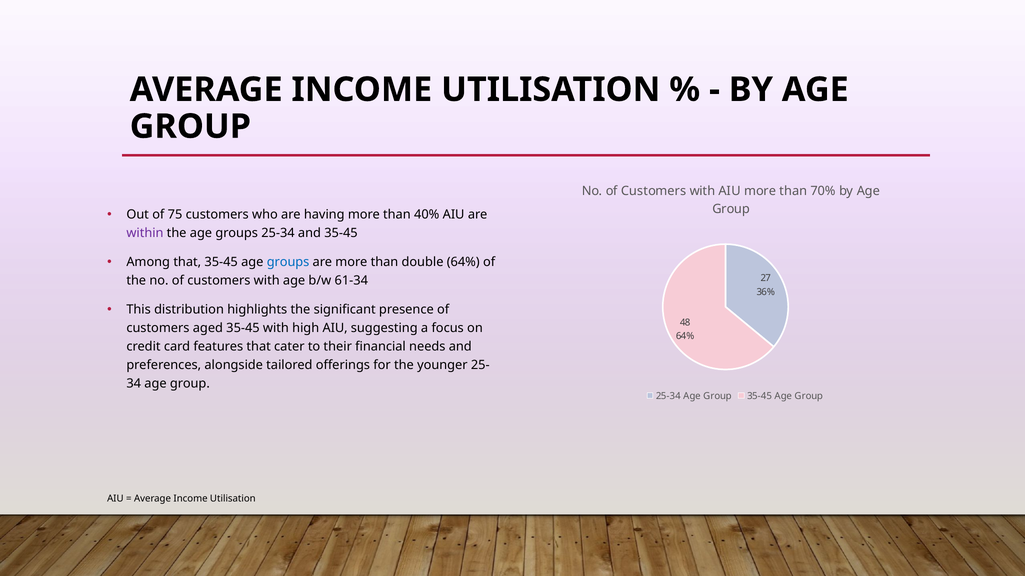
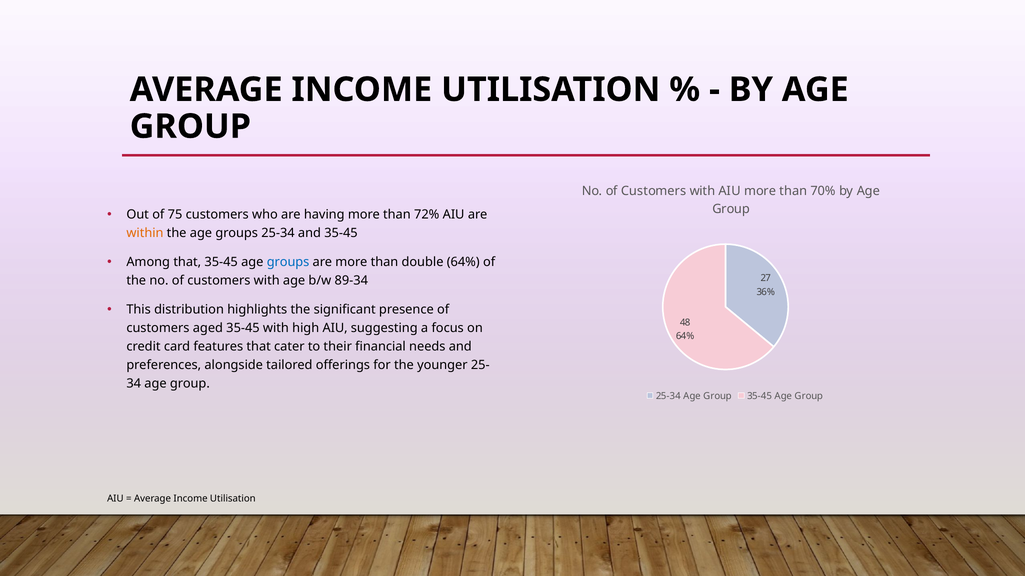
40%: 40% -> 72% (427, 215)
within colour: purple -> orange (145, 233)
61-34: 61-34 -> 89-34 (351, 281)
